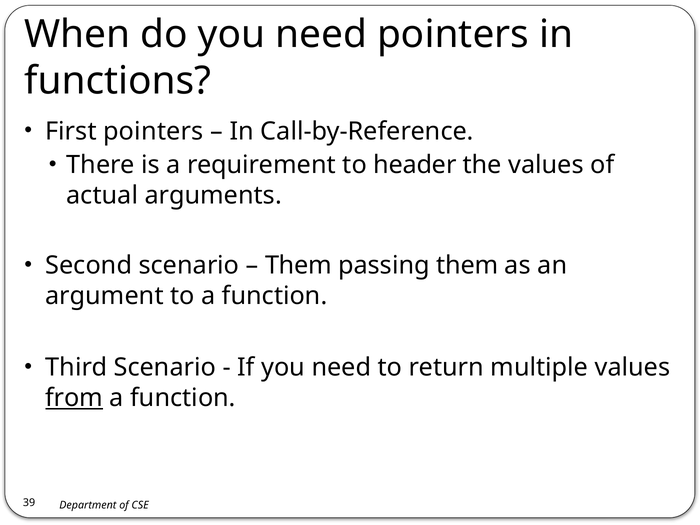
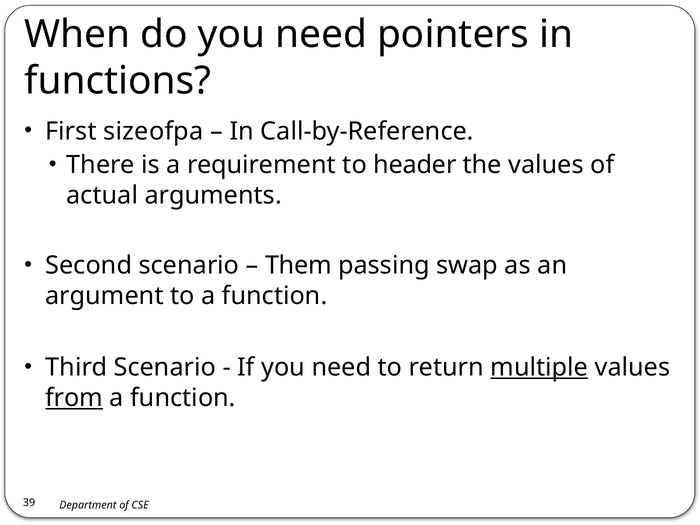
First pointers: pointers -> sizeofpa (153, 131)
passing them: them -> swap (467, 265)
multiple underline: none -> present (539, 368)
